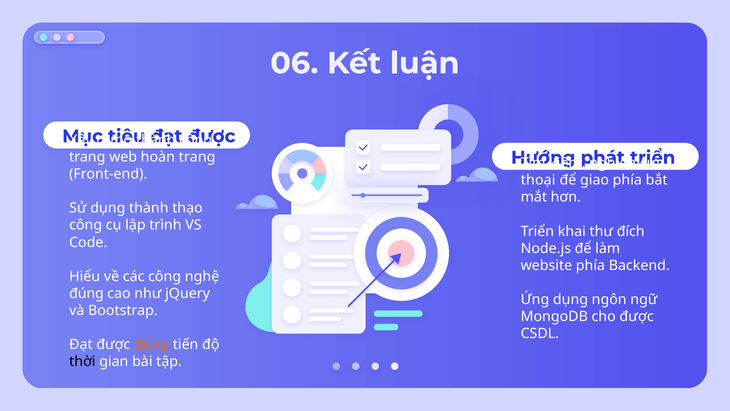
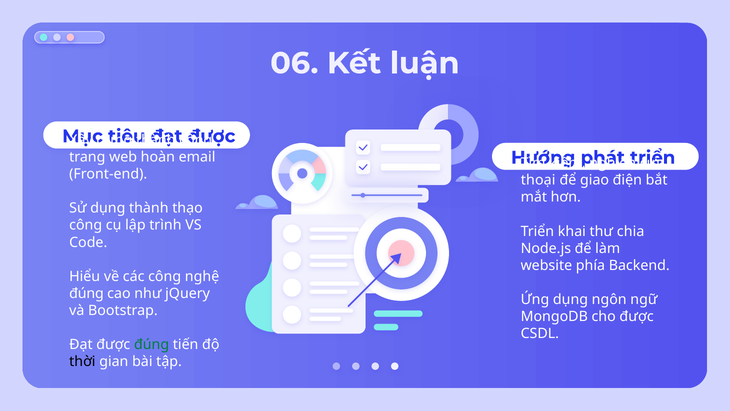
hoàn trang: trang -> email (197, 157)
giao phía: phía -> điện (627, 180)
đích: đích -> chia (631, 231)
đúng colour: orange -> green (152, 344)
